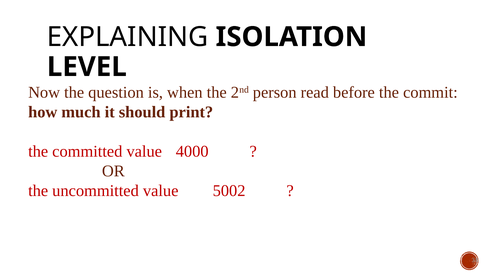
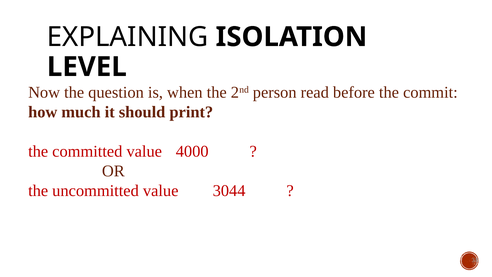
5002: 5002 -> 3044 (229, 191)
